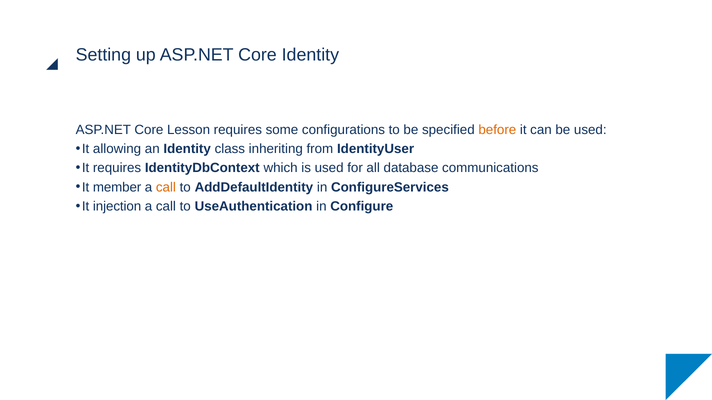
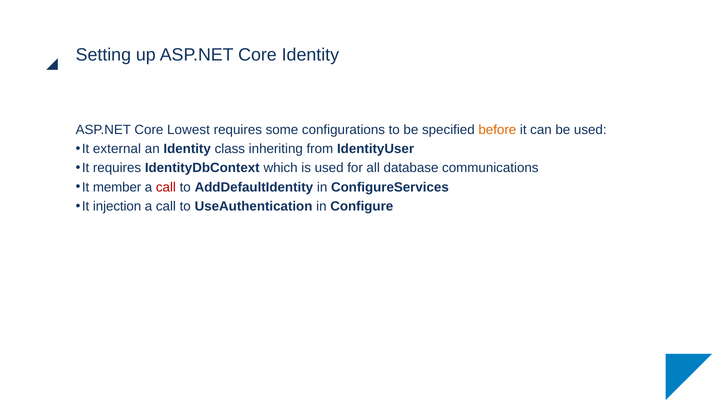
Lesson: Lesson -> Lowest (189, 130)
allowing: allowing -> external (117, 149)
call colour: orange -> red (166, 188)
